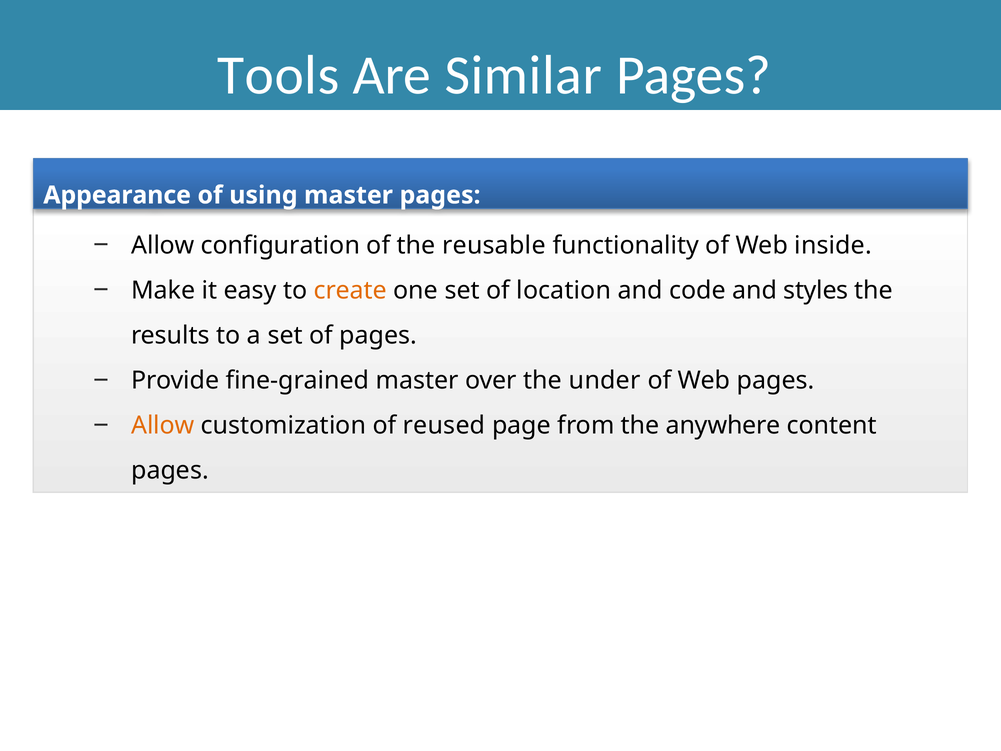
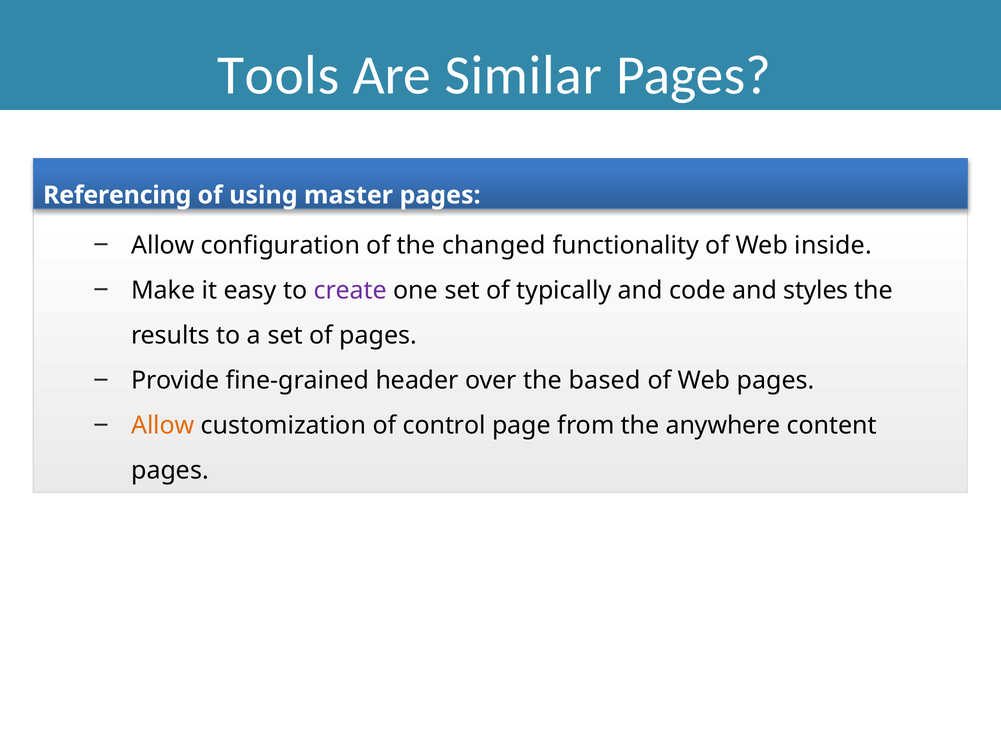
Appearance: Appearance -> Referencing (117, 195)
reusable: reusable -> changed (494, 245)
create colour: orange -> purple (350, 290)
location: location -> typically (564, 290)
fine-grained master: master -> header (417, 380)
under: under -> based (605, 380)
reused: reused -> control (444, 425)
